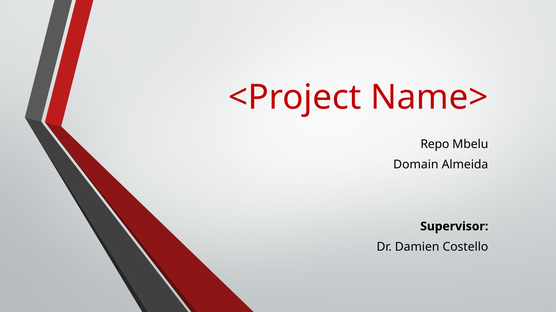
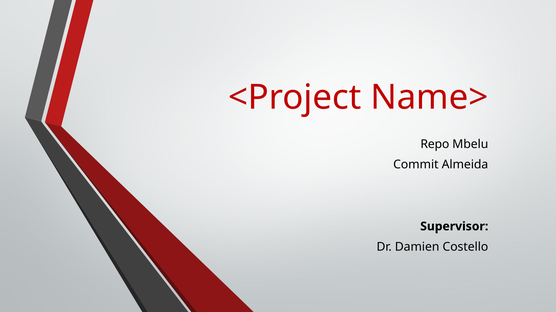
Domain: Domain -> Commit (416, 165)
